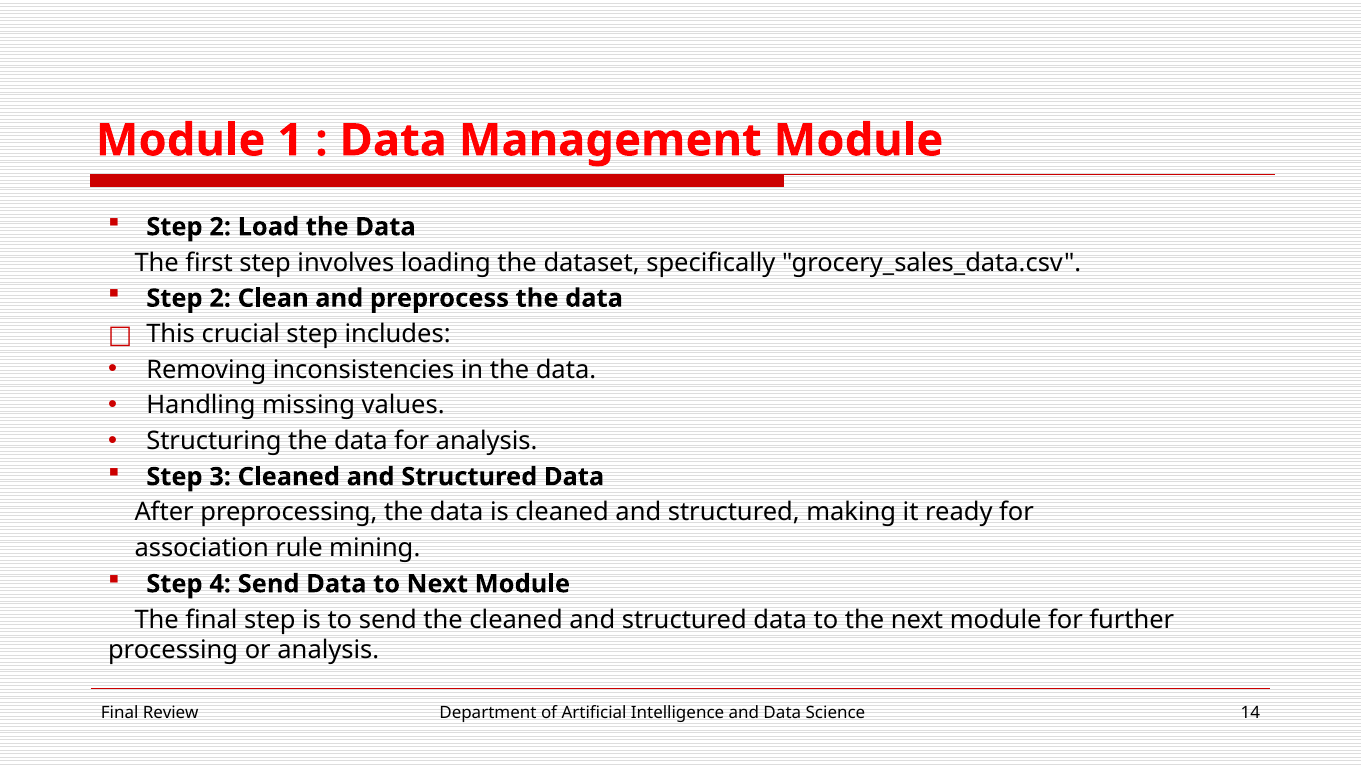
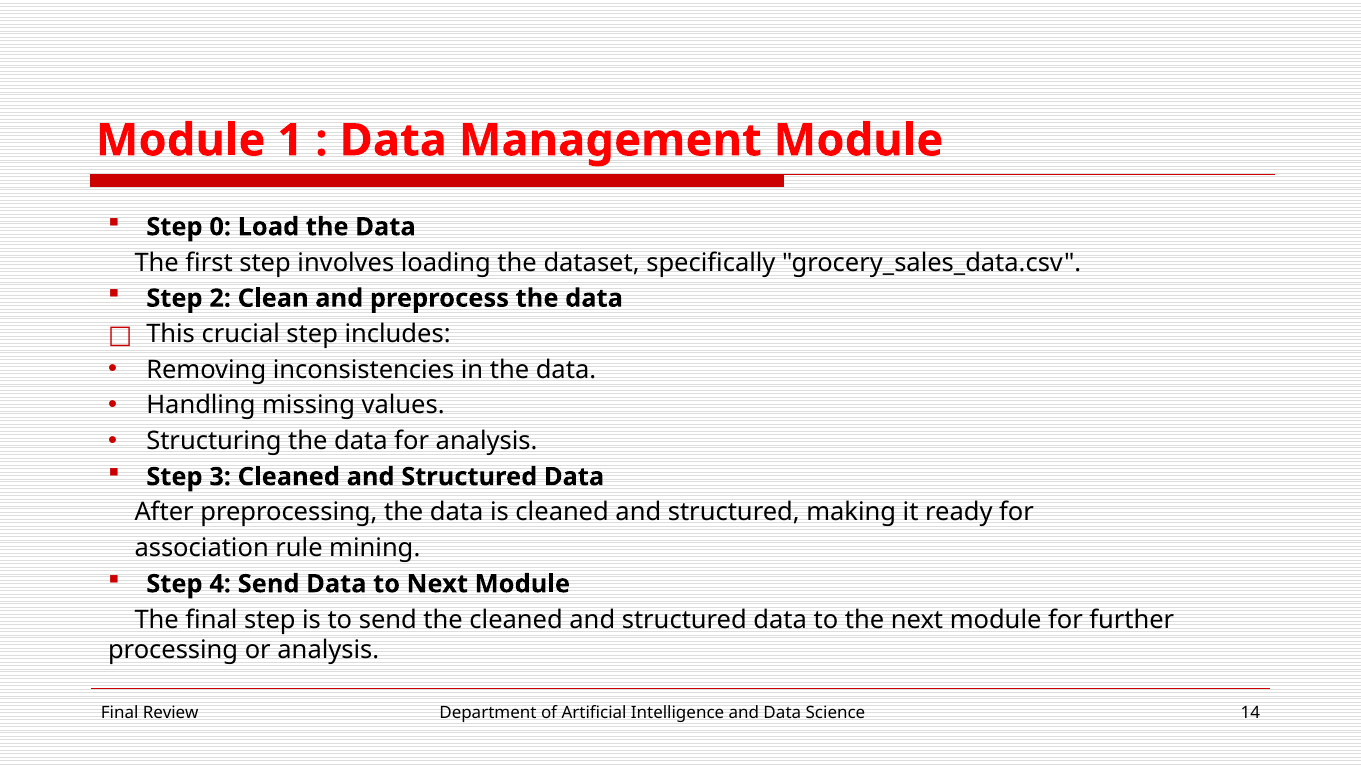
2: 2 -> 0 (220, 227)
